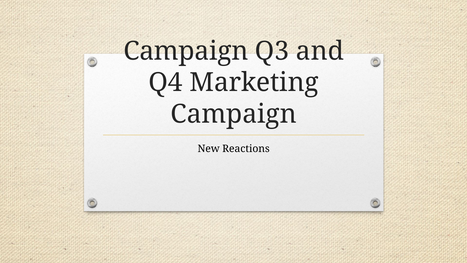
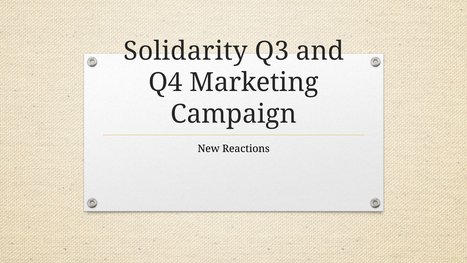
Campaign: Campaign -> Solidarity (186, 51)
